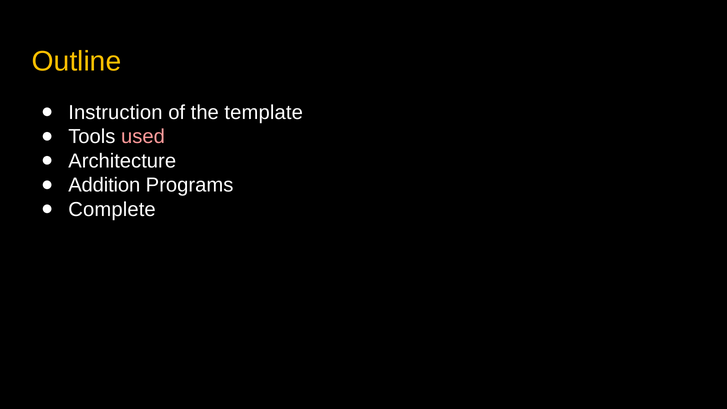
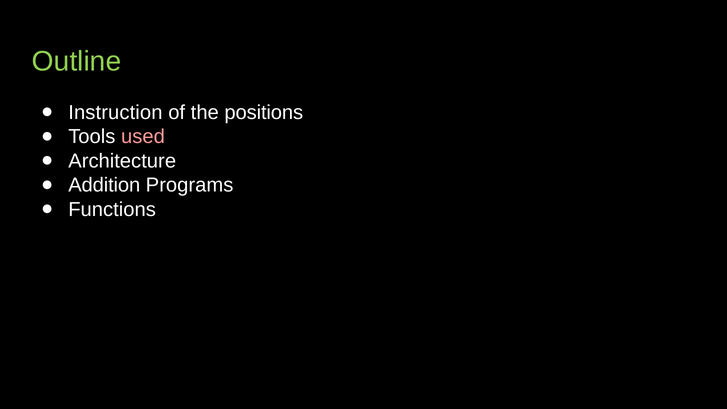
Outline colour: yellow -> light green (77, 62)
template: template -> positions (264, 112)
Complete: Complete -> Functions (112, 209)
